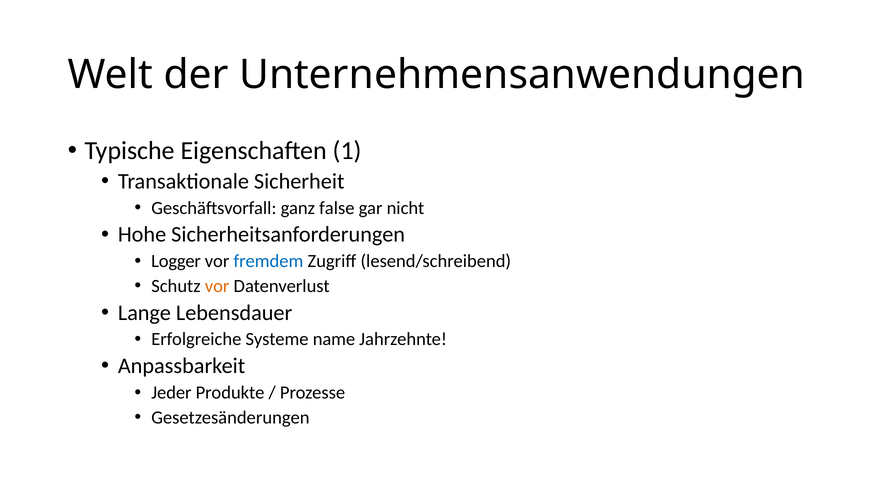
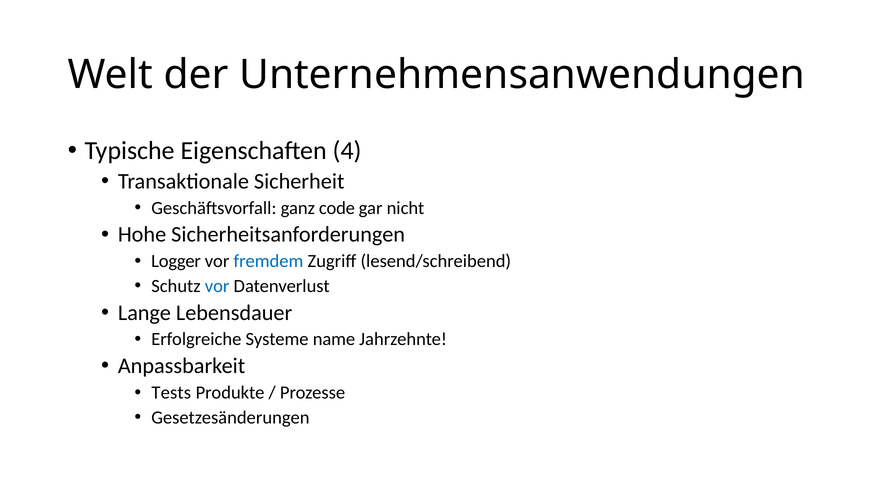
1: 1 -> 4 (347, 150)
false: false -> code (337, 208)
vor colour: orange -> blue (217, 286)
Jeder: Jeder -> Tests (171, 392)
